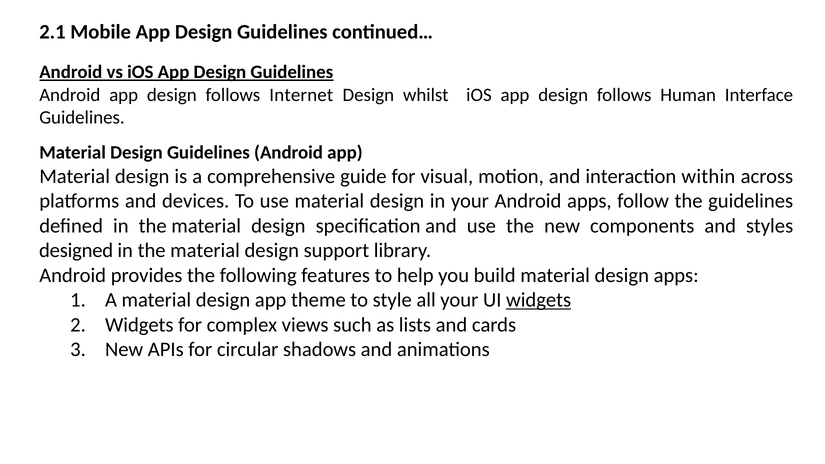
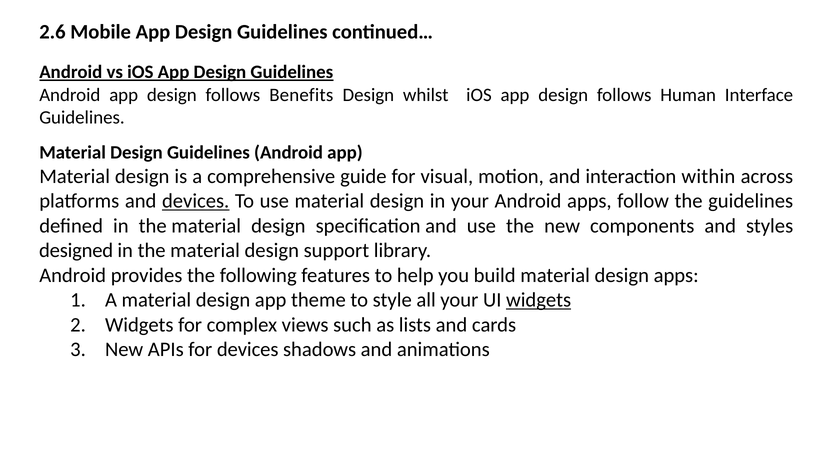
2.1: 2.1 -> 2.6 (52, 32)
Internet: Internet -> Benefits (301, 95)
devices underline: none -> present (196, 201)
for circular: circular -> devices (248, 350)
